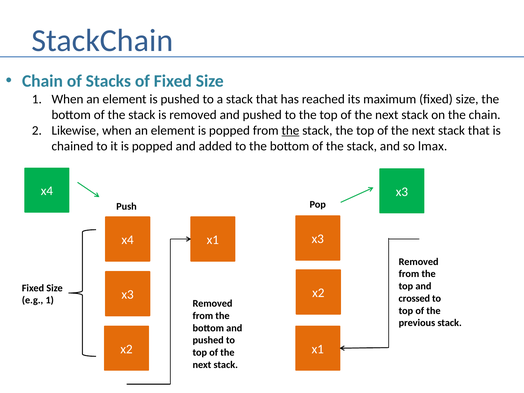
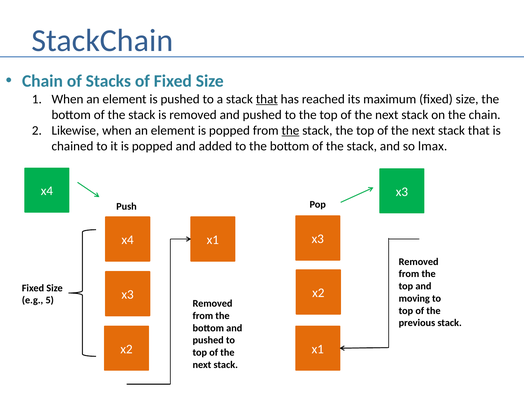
that underline: none -> present (267, 99)
crossed: crossed -> moving (414, 298)
e.g 1: 1 -> 5 (50, 300)
